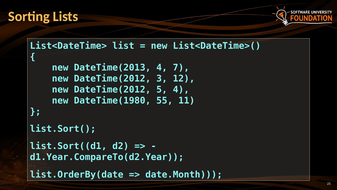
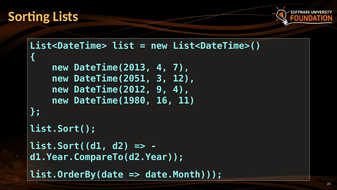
DateTime(2012: DateTime(2012 -> DateTime(2051 (112, 79)
5: 5 -> 9 (162, 89)
55: 55 -> 16 (165, 100)
